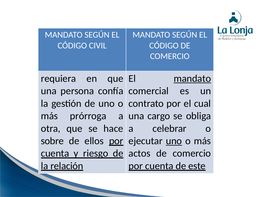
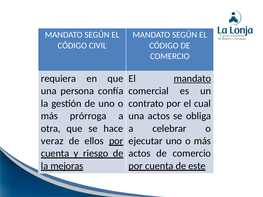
una cargo: cargo -> actos (159, 116)
sobre: sobre -> veraz (52, 141)
uno underline: present -> none (174, 141)
relación: relación -> mejoras (67, 166)
